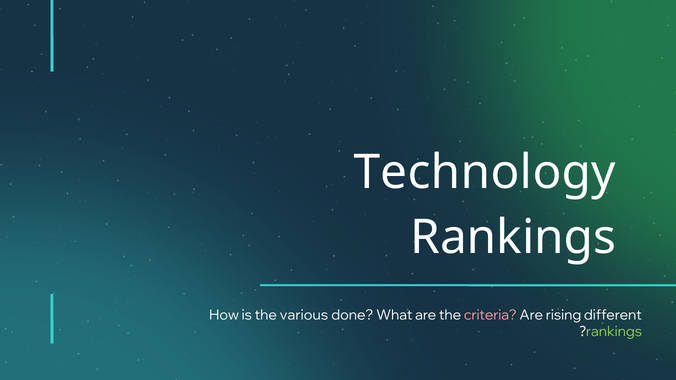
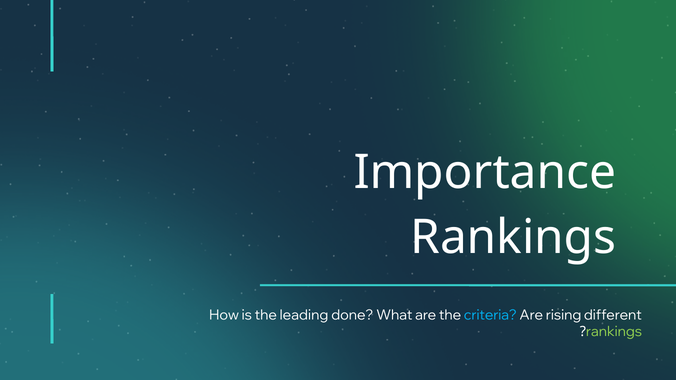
Technology: Technology -> Importance (485, 172)
various: various -> leading (304, 315)
criteria colour: pink -> light blue (490, 315)
